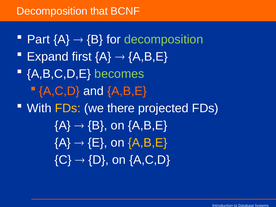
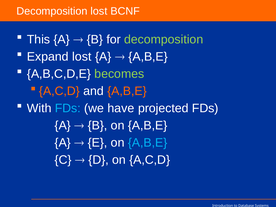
Decomposition that: that -> lost (99, 11)
Part: Part -> This (38, 40)
Expand first: first -> lost (82, 57)
FDs colour: yellow -> light blue (68, 108)
there: there -> have (121, 108)
A,B,E colour: yellow -> light blue (148, 143)
